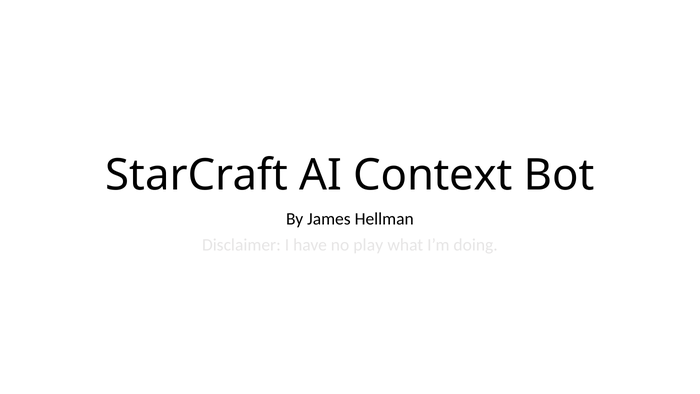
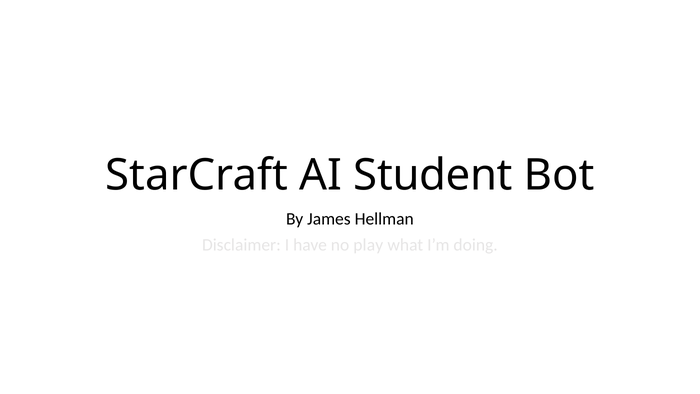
Context: Context -> Student (433, 175)
